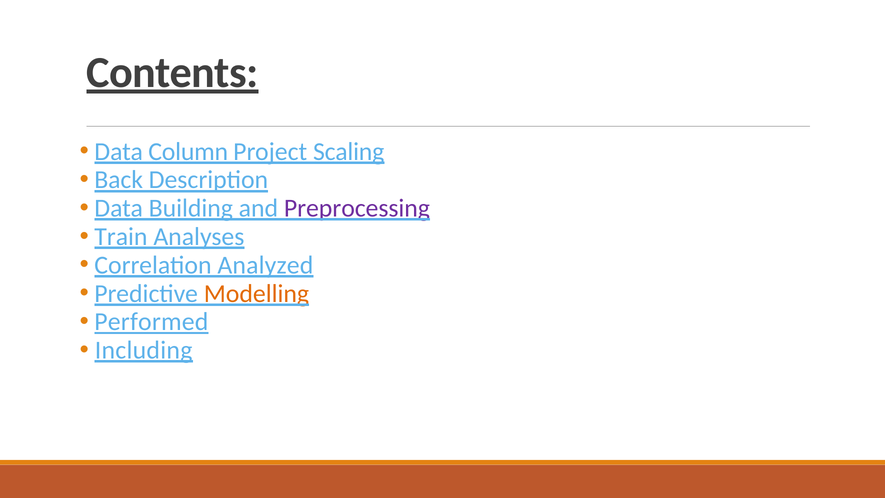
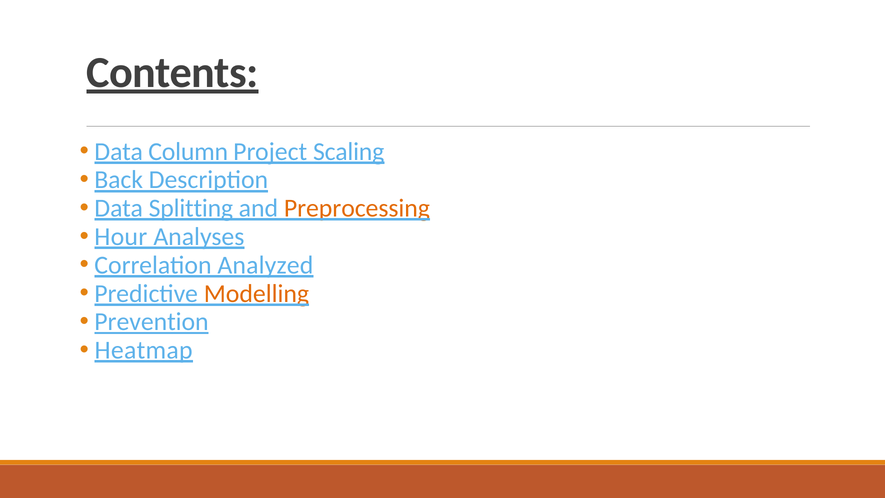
Building: Building -> Splitting (191, 208)
Preprocessing colour: purple -> orange (357, 208)
Train: Train -> Hour (121, 237)
Performed: Performed -> Prevention (151, 322)
Including: Including -> Heatmap (144, 350)
